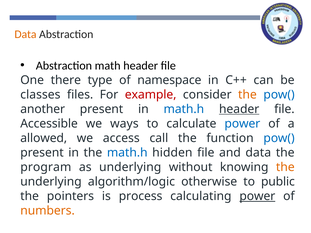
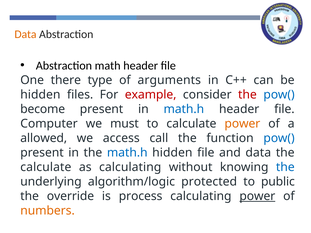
namespace: namespace -> arguments (169, 80)
classes: classes -> hidden (40, 95)
the colour: orange -> red (247, 95)
another: another -> become (43, 109)
header underline: present -> none (239, 109)
Accessible: Accessible -> Computer (49, 124)
ways: ways -> must (124, 124)
power colour: blue -> orange (242, 124)
program: program -> calculate (46, 167)
as underlying: underlying -> calculating (130, 167)
the colour: orange -> blue (285, 167)
otherwise: otherwise -> protected (209, 182)
pointers: pointers -> override (70, 196)
